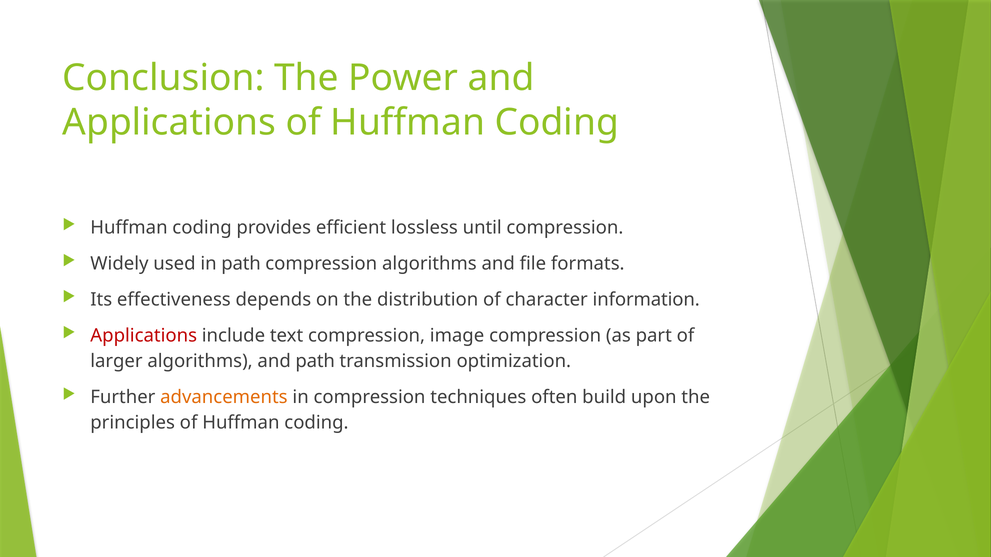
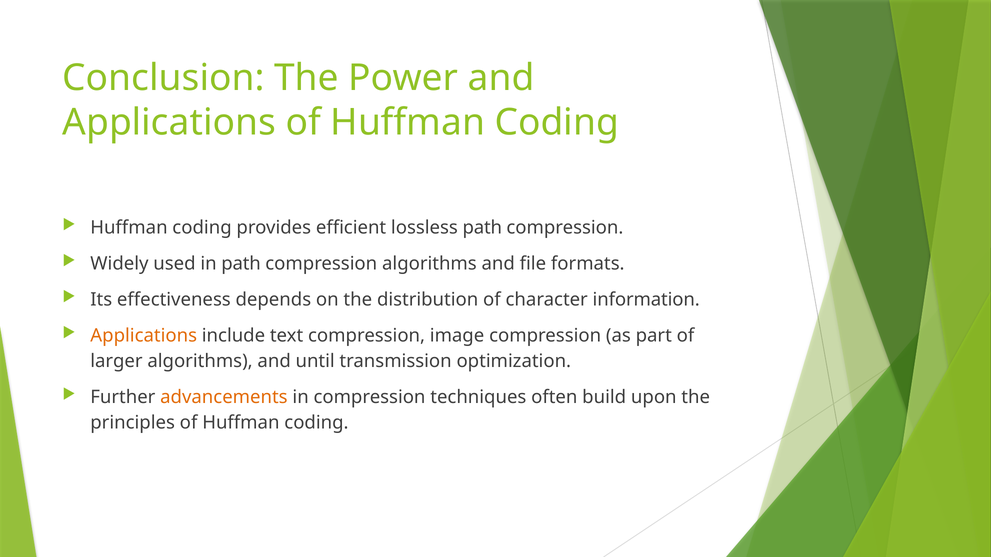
lossless until: until -> path (482, 228)
Applications colour: red -> orange (144, 336)
and path: path -> until (315, 361)
